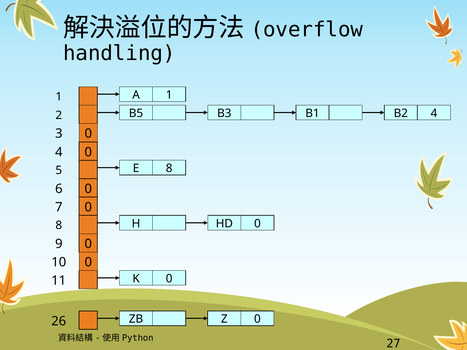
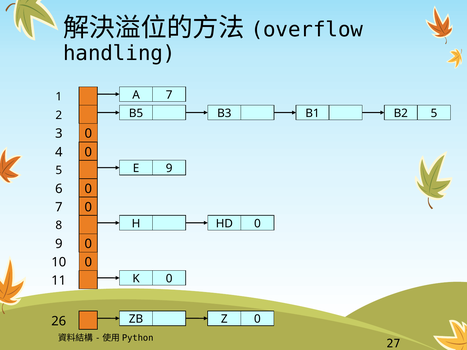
A 1: 1 -> 7 (169, 95)
B2 4: 4 -> 5 (434, 113)
E 8: 8 -> 9 (169, 169)
